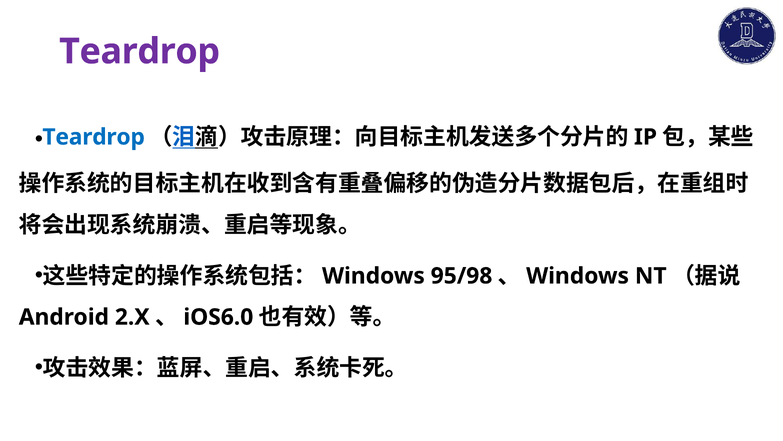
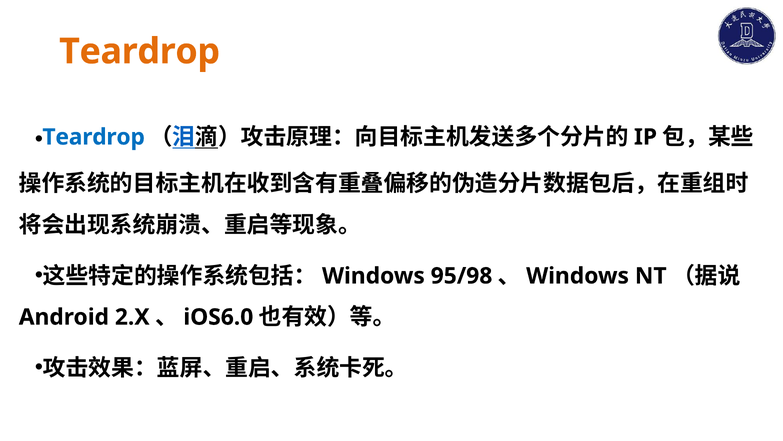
Teardrop colour: purple -> orange (140, 51)
